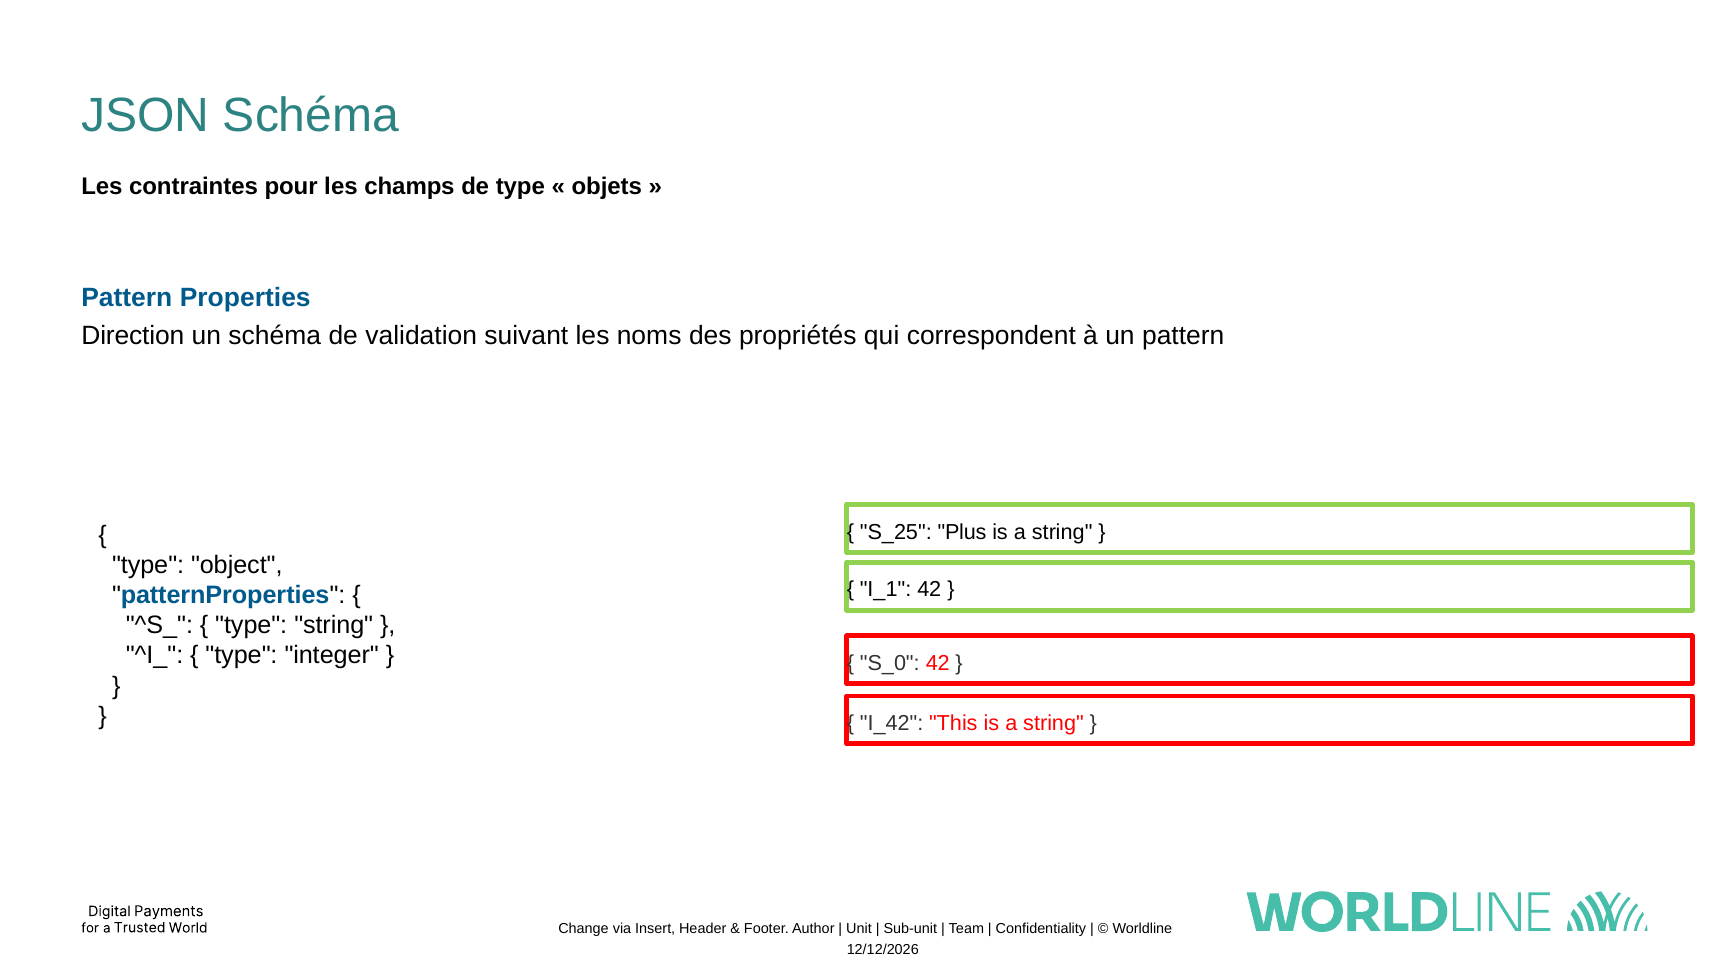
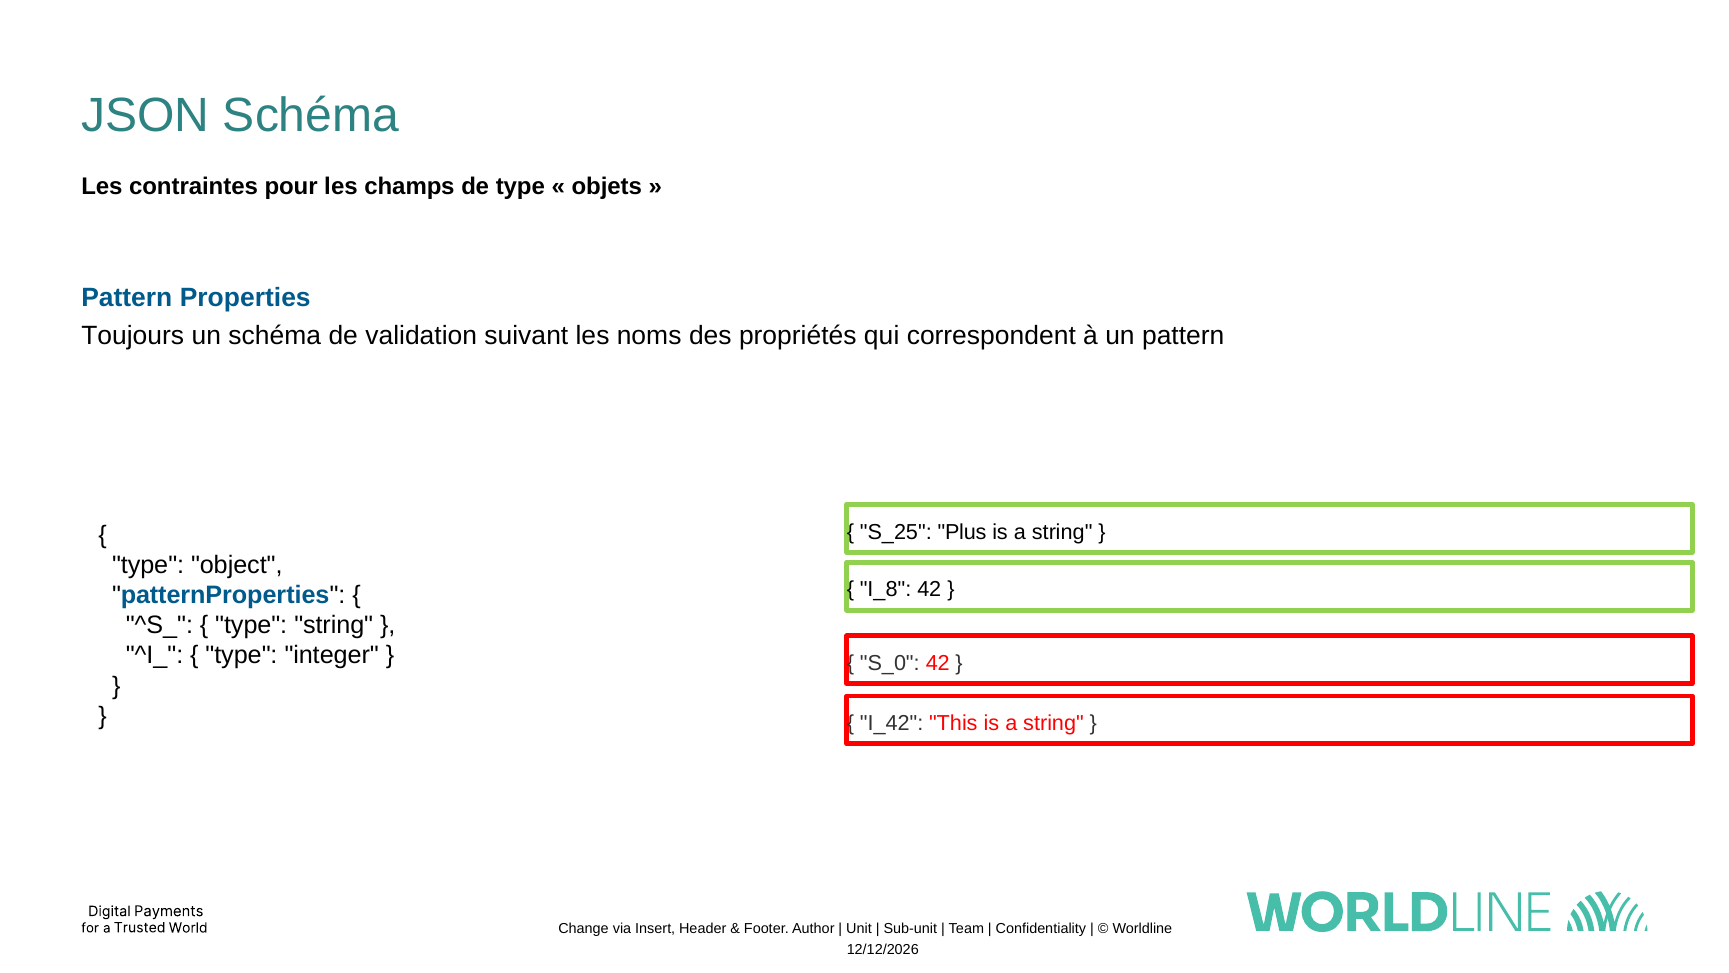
Direction: Direction -> Toujours (133, 336)
I_1: I_1 -> I_8 (886, 589)
